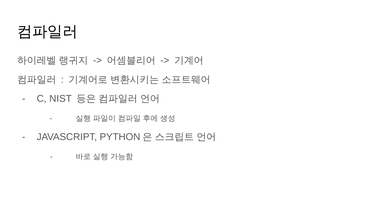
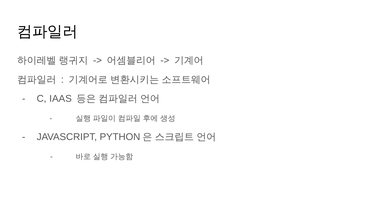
NIST: NIST -> IAAS (61, 98)
